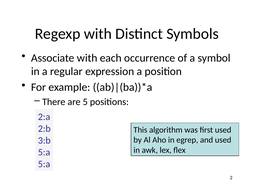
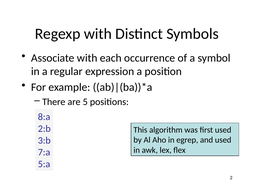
2:a: 2:a -> 8:a (44, 117)
5:a: 5:a -> 7:a (44, 153)
